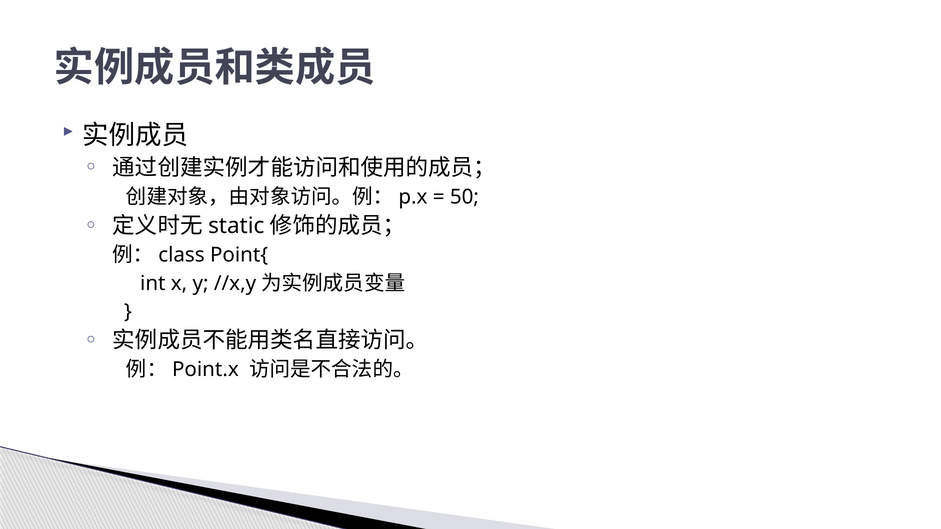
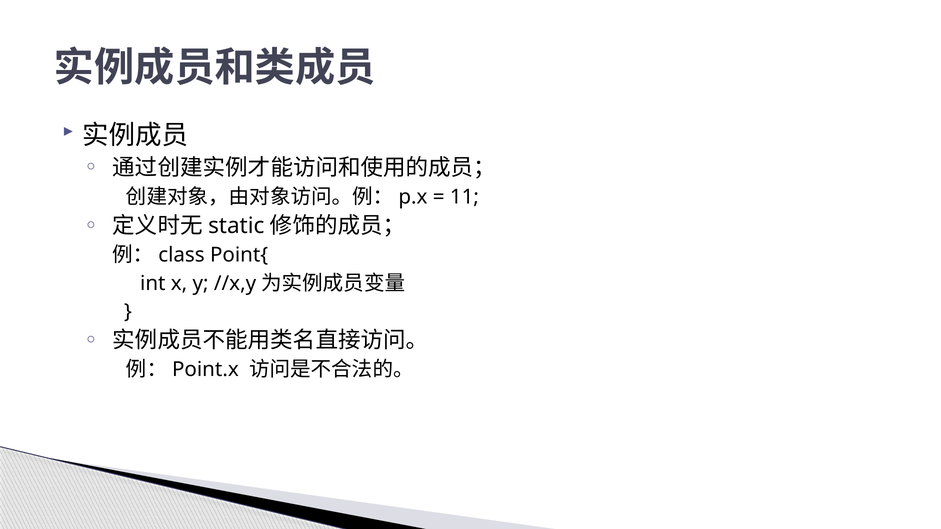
50: 50 -> 11 (464, 197)
